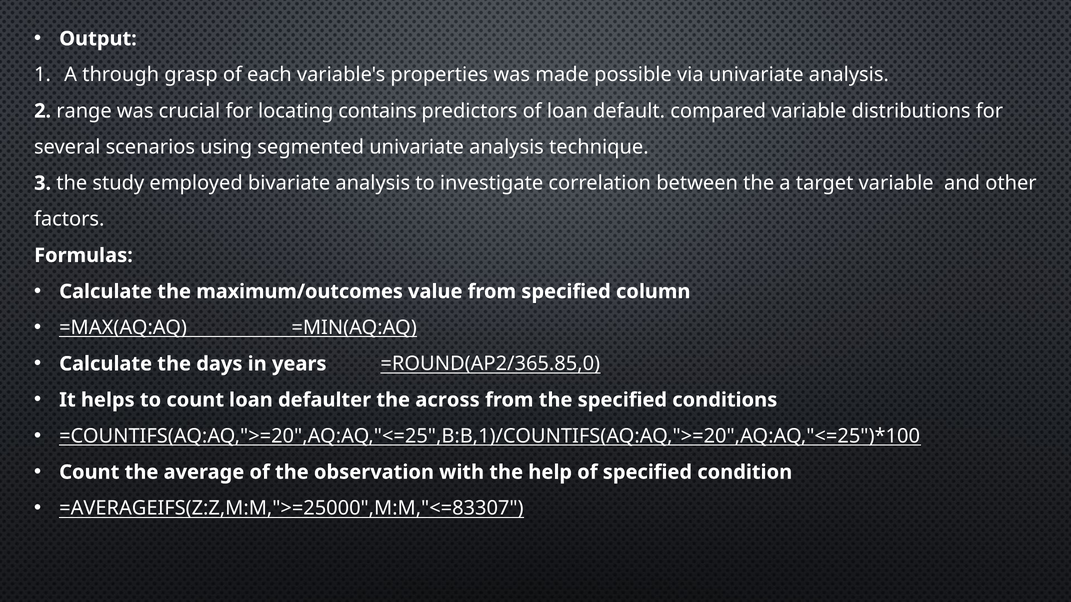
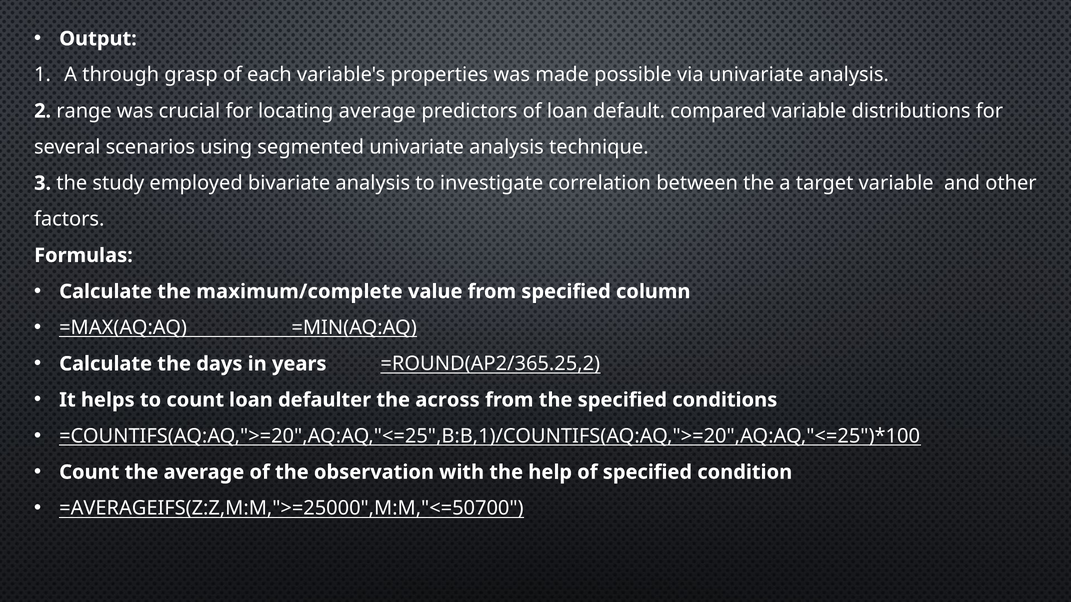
locating contains: contains -> average (377, 111)
maximum/outcomes: maximum/outcomes -> maximum/complete (299, 292)
=ROUND(AP2/365.85,0: =ROUND(AP2/365.85,0 -> =ROUND(AP2/365.25,2 (490, 364)
=AVERAGEIFS(Z:Z,M:M,">=25000",M:M,"<=83307: =AVERAGEIFS(Z:Z,M:M,">=25000",M:M,"<=83307 -> =AVERAGEIFS(Z:Z,M:M,">=25000",M:M,"<=50700 (291, 509)
